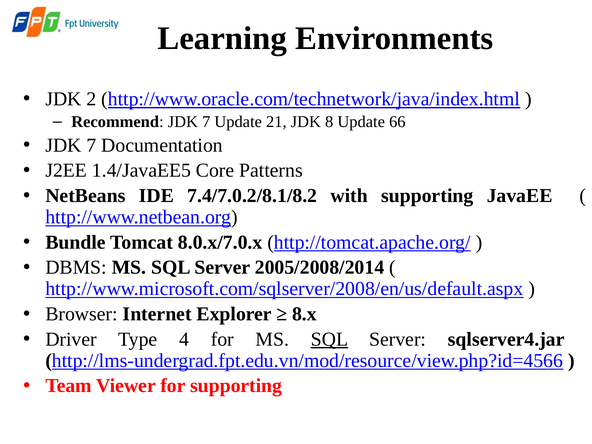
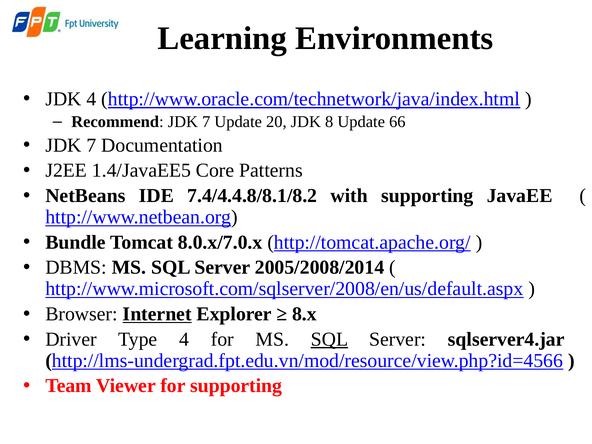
JDK 2: 2 -> 4 (91, 99)
21: 21 -> 20 (276, 122)
7.4/7.0.2/8.1/8.2: 7.4/7.0.2/8.1/8.2 -> 7.4/4.4.8/8.1/8.2 (252, 196)
Internet underline: none -> present (157, 314)
